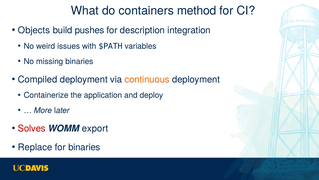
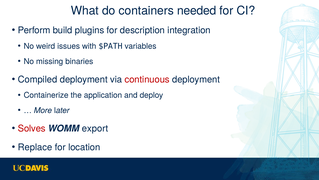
method: method -> needed (197, 11)
Objects: Objects -> Perform (34, 30)
pushes: pushes -> plugins (90, 30)
continuous colour: orange -> red (147, 79)
for binaries: binaries -> location (84, 147)
